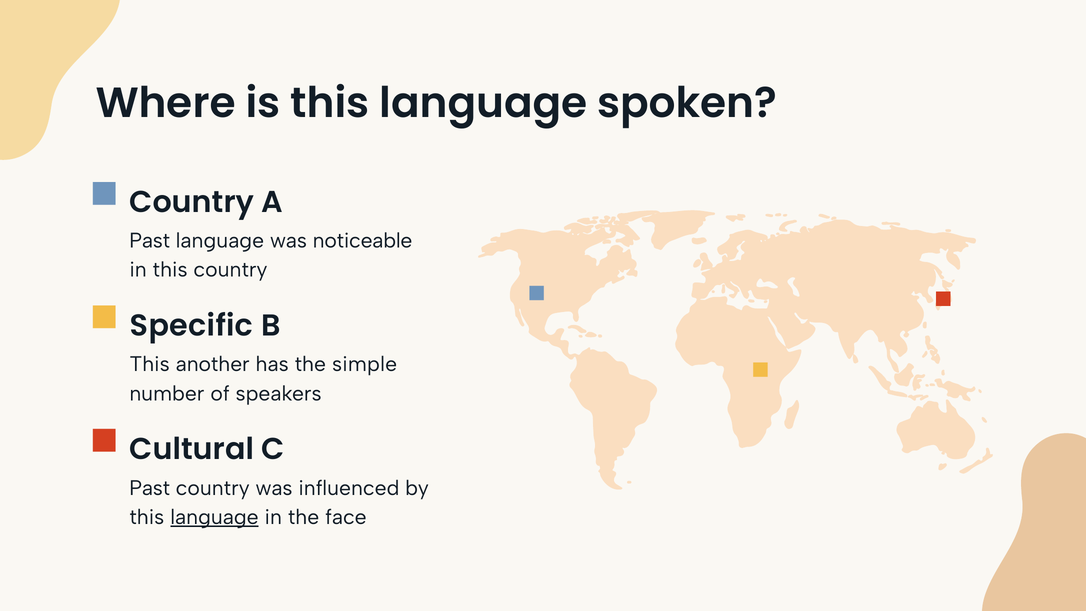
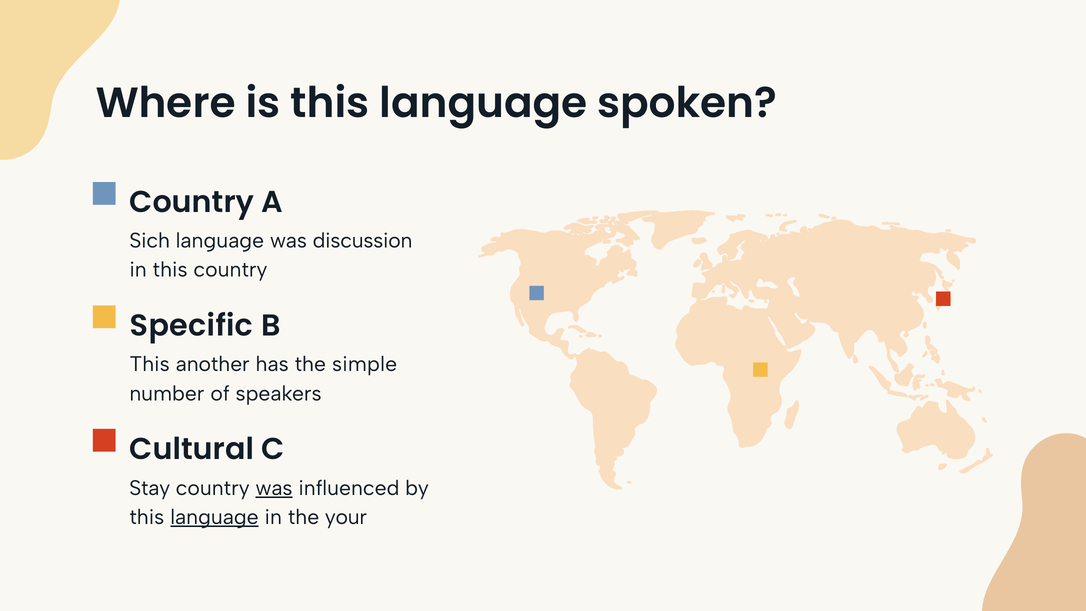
Past: Past -> Sich (150, 241)
noticeable: noticeable -> discussion (363, 241)
Past: Past -> Stay (150, 488)
was underline: none -> present (274, 488)
face: face -> your (346, 517)
